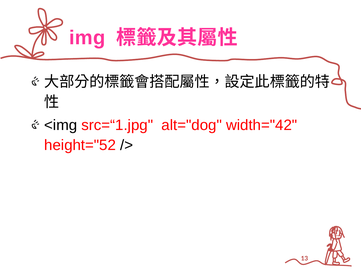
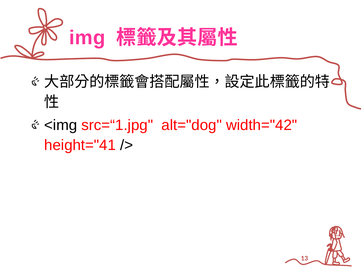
height="52: height="52 -> height="41 (80, 145)
